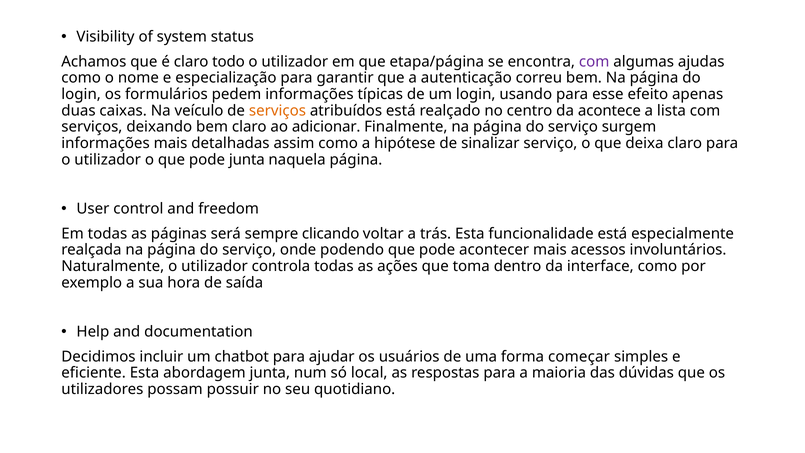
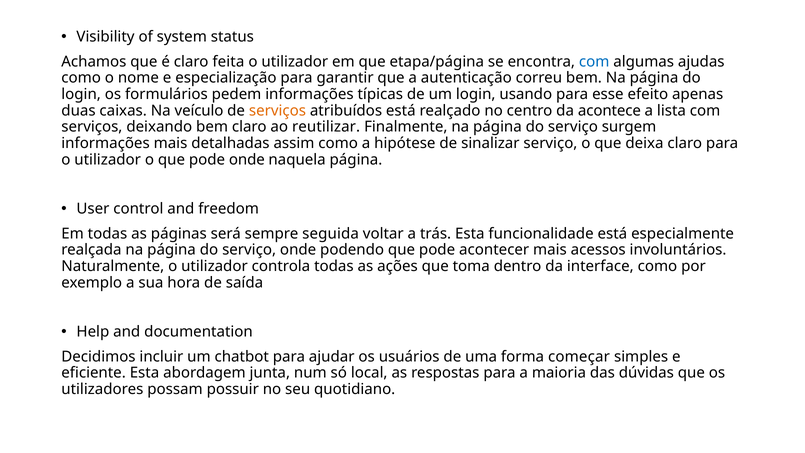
todo: todo -> feita (228, 62)
com colour: purple -> blue (594, 62)
adicionar: adicionar -> reutilizar (326, 127)
pode junta: junta -> onde (247, 160)
clicando: clicando -> seguida (331, 234)
